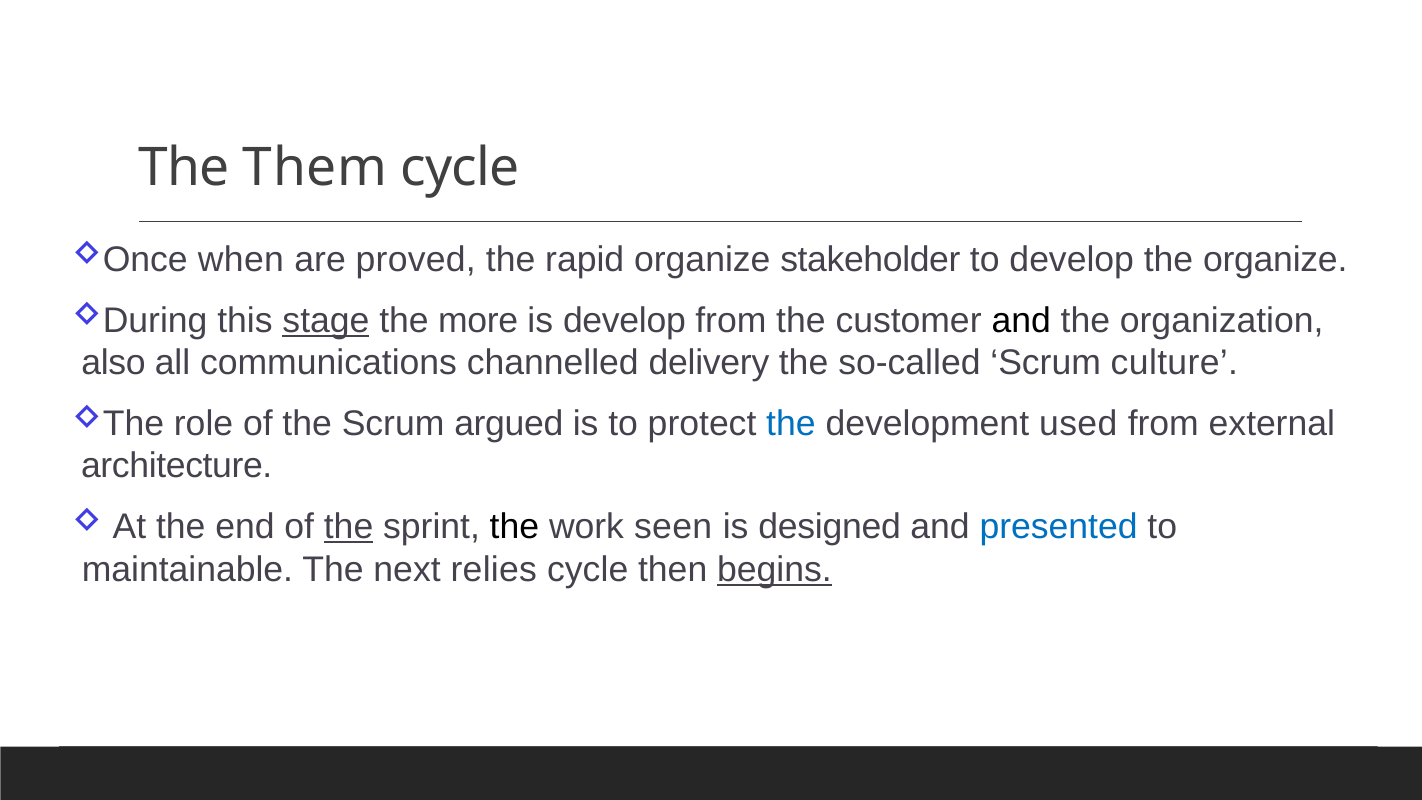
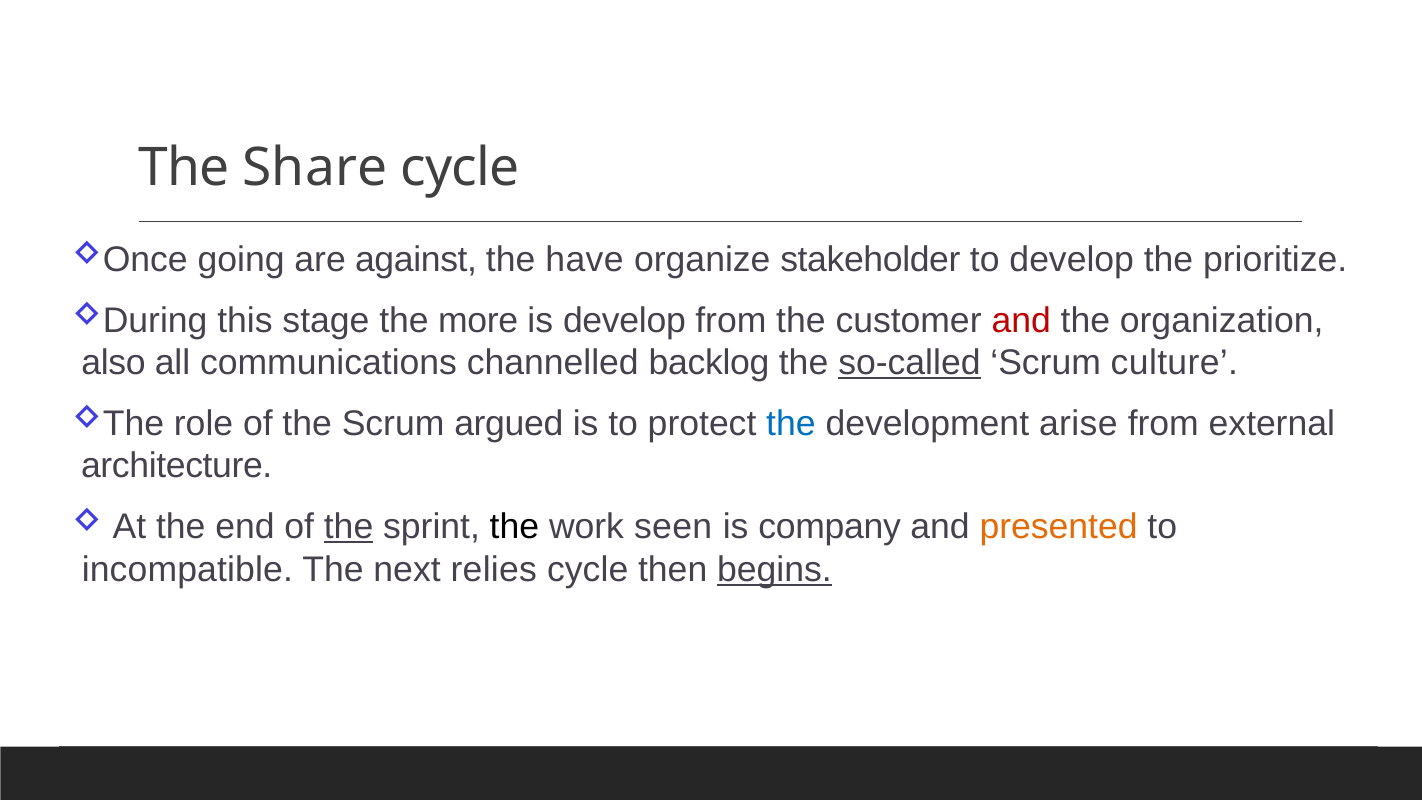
Them: Them -> Share (315, 168)
when: when -> going (241, 260)
proved: proved -> against (416, 260)
rapid: rapid -> have (585, 260)
the organize: organize -> prioritize (1275, 260)
stage underline: present -> none (326, 320)
and colour: black -> red (1021, 320)
delivery: delivery -> backlog (709, 363)
so-called underline: none -> present (909, 363)
used: used -> arise (1078, 424)
designed: designed -> company (830, 527)
presented colour: blue -> orange (1059, 527)
maintainable: maintainable -> incompatible (187, 569)
